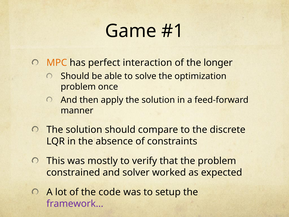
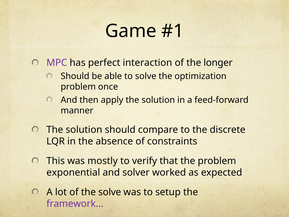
MPC colour: orange -> purple (57, 63)
constrained: constrained -> exponential (73, 172)
the code: code -> solve (110, 192)
